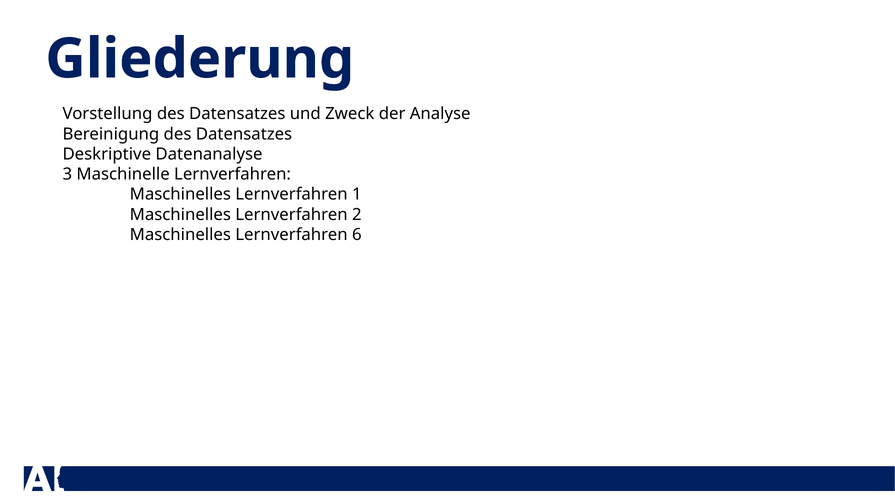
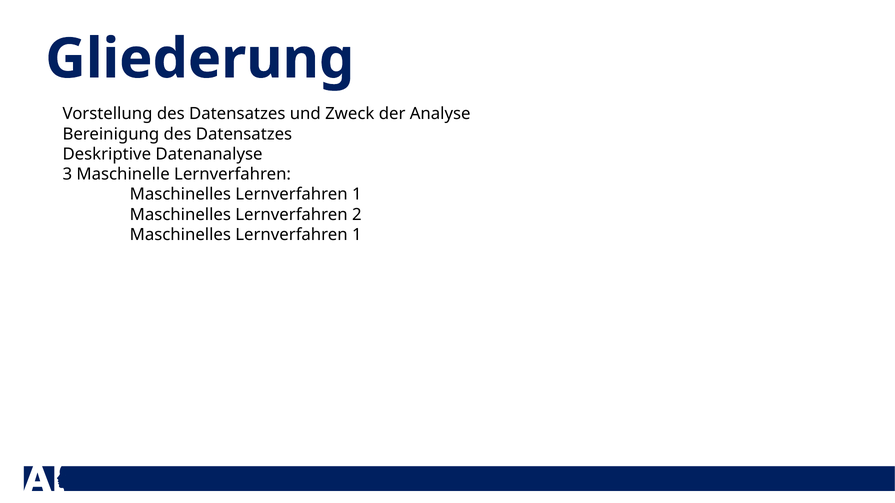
6: 6 -> 1 (357, 235)
